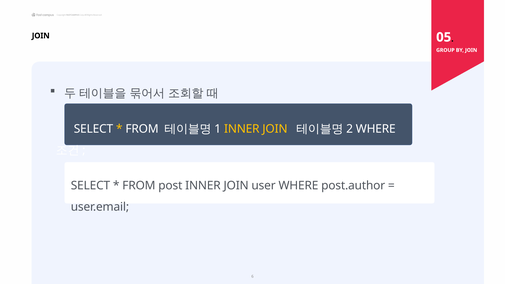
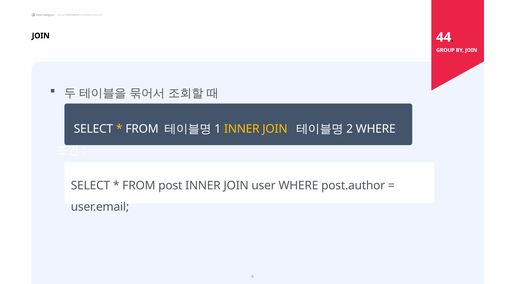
05: 05 -> 44 (444, 37)
